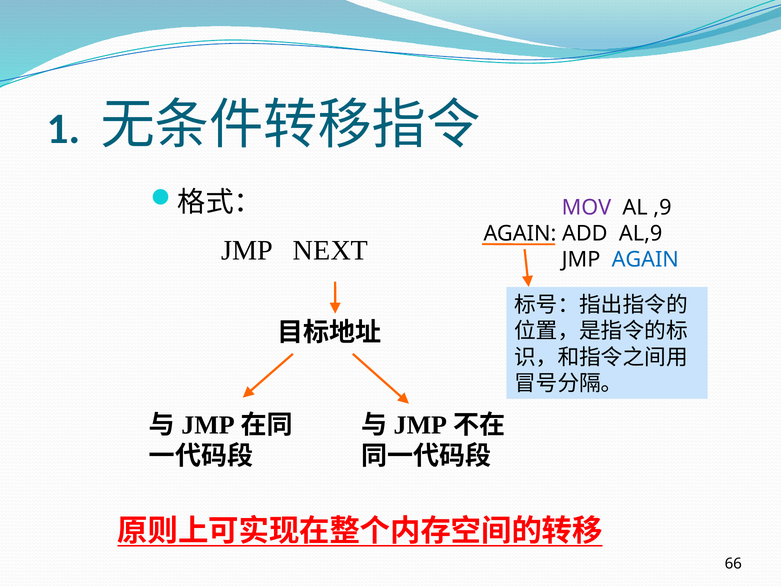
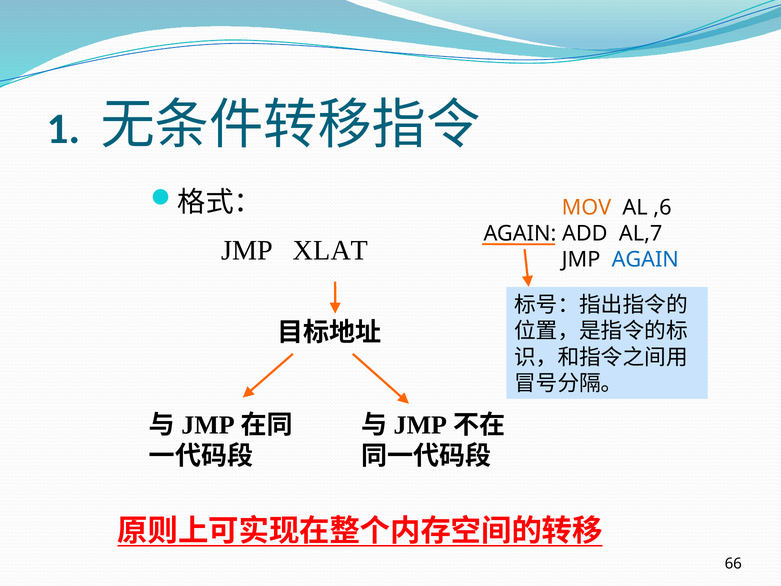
MOV colour: purple -> orange (586, 208)
,9: ,9 -> ,6 (662, 208)
AL,9: AL,9 -> AL,7 (641, 234)
NEXT: NEXT -> XLAT (331, 250)
